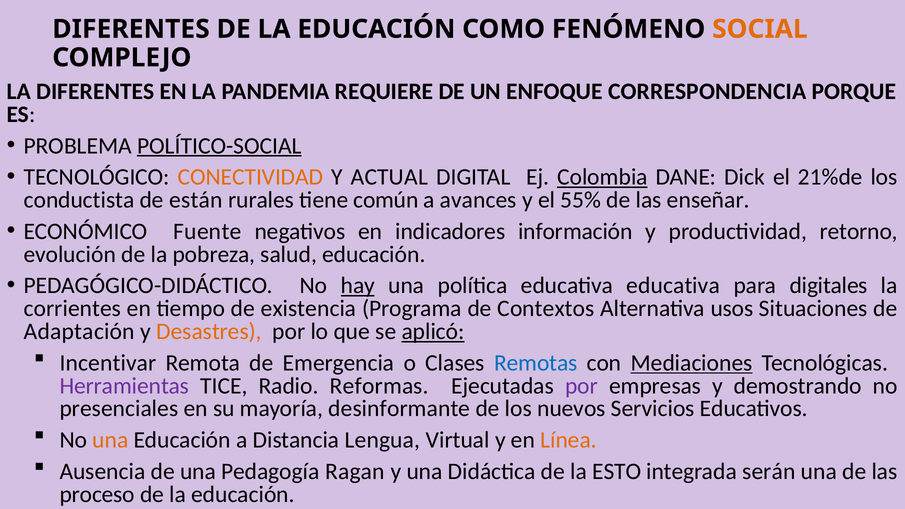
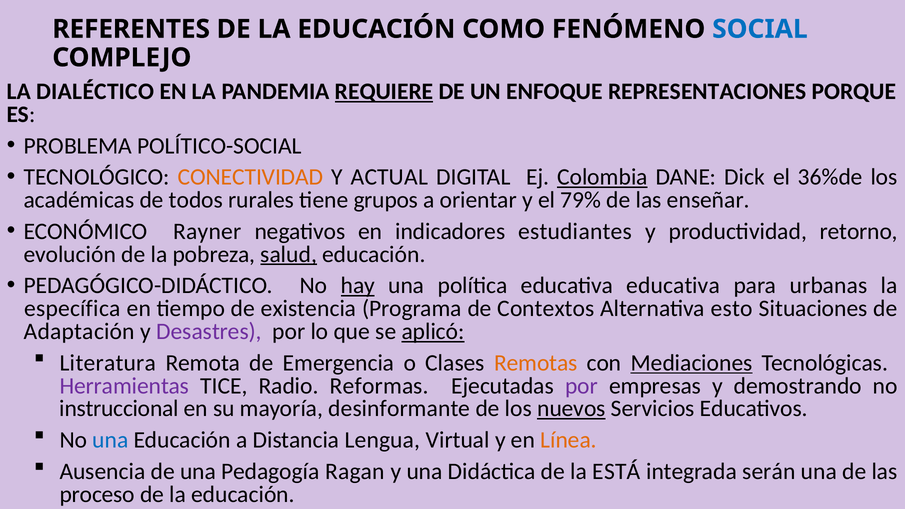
DIFERENTES: DIFERENTES -> REFERENTES (131, 29)
SOCIAL colour: orange -> blue (760, 29)
LA DIFERENTES: DIFERENTES -> DIALÉCTICO (95, 92)
REQUIERE underline: none -> present (384, 92)
CORRESPONDENCIA: CORRESPONDENCIA -> REPRESENTACIONES (707, 92)
POLÍTICO-SOCIAL underline: present -> none (219, 146)
21%de: 21%de -> 36%de (830, 177)
conductista: conductista -> académicas (79, 200)
están: están -> todos (196, 200)
común: común -> grupos (386, 200)
avances: avances -> orientar (478, 200)
55%: 55% -> 79% (581, 200)
Fuente: Fuente -> Rayner (207, 231)
información: información -> estudiantes (575, 231)
salud underline: none -> present (289, 254)
digitales: digitales -> urbanas (829, 286)
corrientes: corrientes -> específica (72, 309)
usos: usos -> esto (732, 309)
Desastres colour: orange -> purple (209, 332)
Incentivar: Incentivar -> Literatura (108, 363)
Remotas colour: blue -> orange (536, 363)
presenciales: presenciales -> instruccional (119, 409)
nuevos underline: none -> present (571, 409)
una colour: orange -> blue (110, 440)
ESTO: ESTO -> ESTÁ (617, 471)
